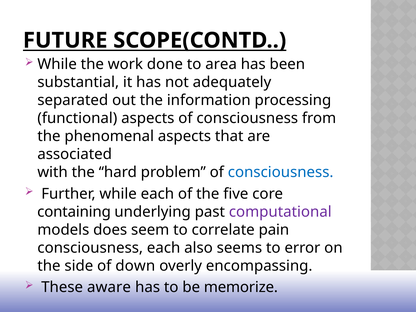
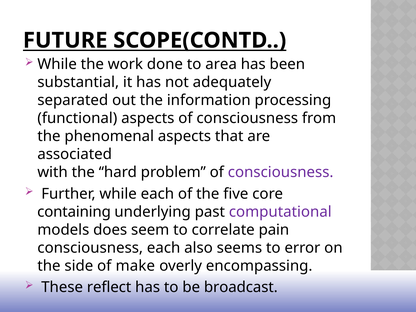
consciousness colour: blue -> purple (281, 172)
down: down -> make (135, 266)
aware: aware -> reflect (109, 287)
memorize: memorize -> broadcast (241, 287)
